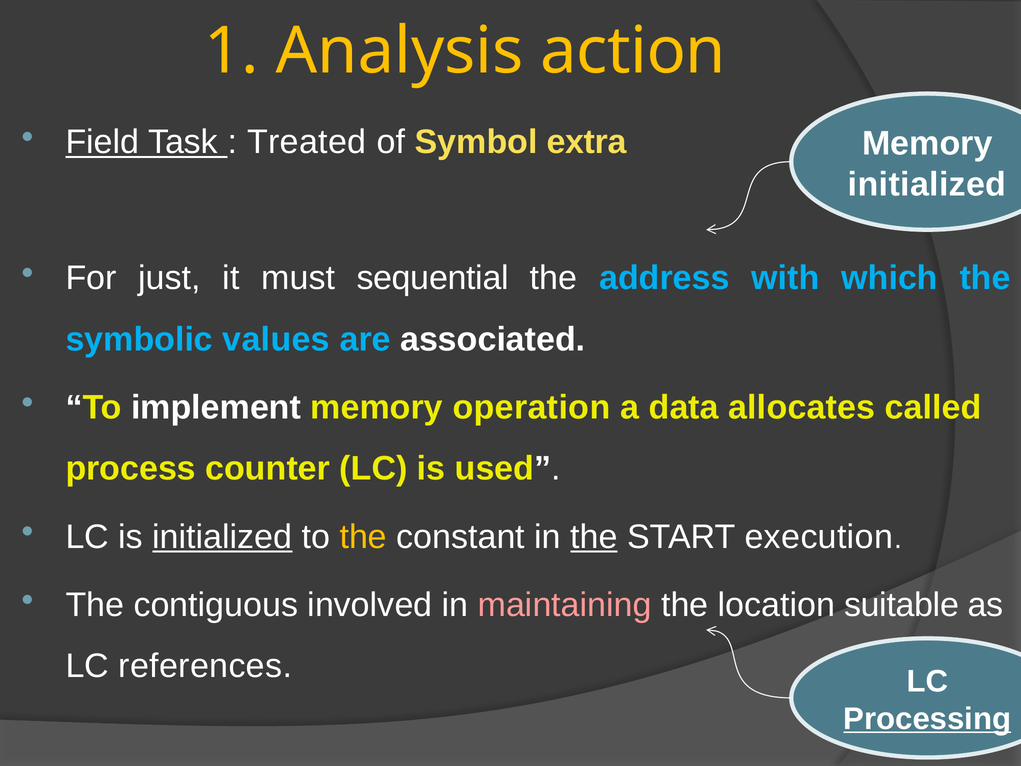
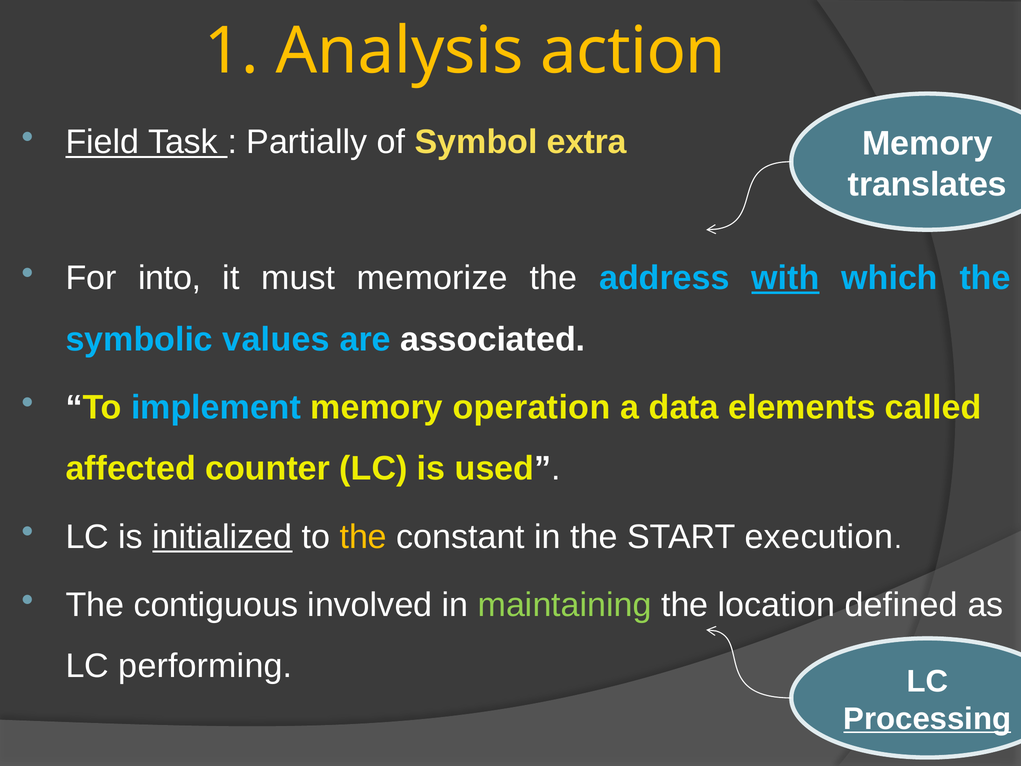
Treated: Treated -> Partially (307, 142)
initialized: initialized -> translates (927, 184)
just: just -> into (170, 278)
sequential: sequential -> memorize (432, 278)
with underline: none -> present (785, 278)
implement colour: white -> light blue (216, 407)
allocates: allocates -> elements (802, 407)
process: process -> affected (131, 469)
the underline: present -> none (594, 537)
maintaining colour: pink -> light green (565, 605)
suitable: suitable -> defined (901, 605)
references: references -> performing (205, 666)
